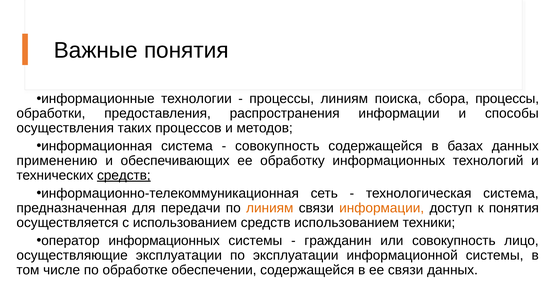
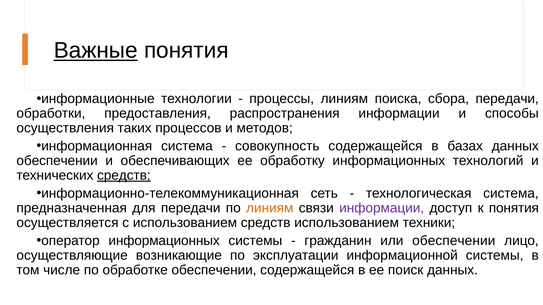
Важные underline: none -> present (96, 51)
сбора процессы: процессы -> передачи (507, 99)
применению: применению -> обеспечении (57, 161)
информации colour: orange -> purple (382, 208)
или совокупность: совокупность -> обеспечении (454, 241)
осуществляющие эксплуатации: эксплуатации -> возникающие (179, 256)
ее связи: связи -> поиск (406, 270)
